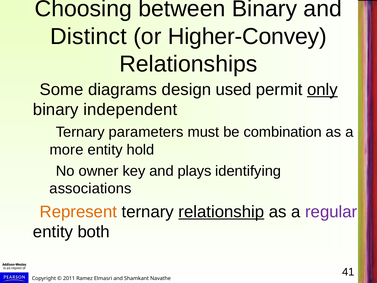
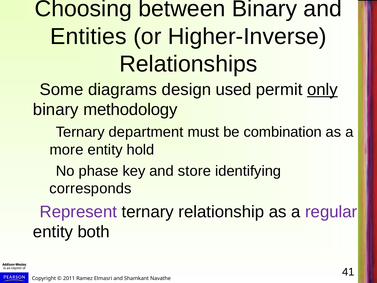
Distinct: Distinct -> Entities (88, 36)
Higher-Convey: Higher-Convey -> Higher-Inverse (247, 36)
independent: independent -> methodology (130, 110)
parameters: parameters -> department (146, 132)
owner: owner -> phase (99, 171)
plays: plays -> store (194, 171)
associations: associations -> corresponds (90, 188)
Represent colour: orange -> purple (78, 212)
relationship underline: present -> none (221, 212)
